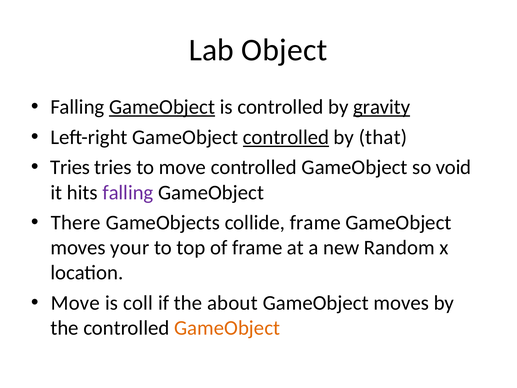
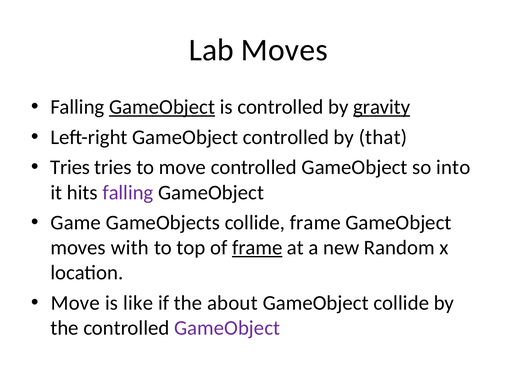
Lab Object: Object -> Moves (284, 50)
controlled underline: present -> none (286, 137)
void: void -> into (453, 167)
There: There -> Game (76, 223)
your: your -> with (130, 247)
frame underline: none -> present (257, 247)
coll: coll -> like (138, 303)
moves: moves -> collide (401, 303)
GameObject colour: orange -> purple (227, 328)
